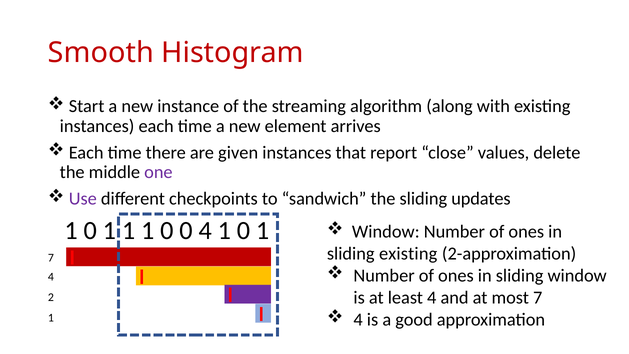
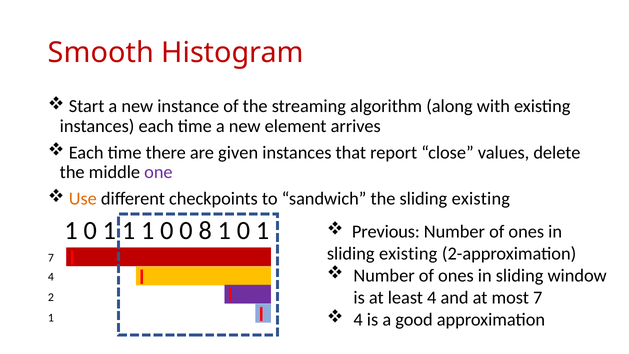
Use colour: purple -> orange (83, 199)
the sliding updates: updates -> existing (481, 199)
0 4: 4 -> 8 (205, 231)
Window: Window -> Previous (386, 232)
